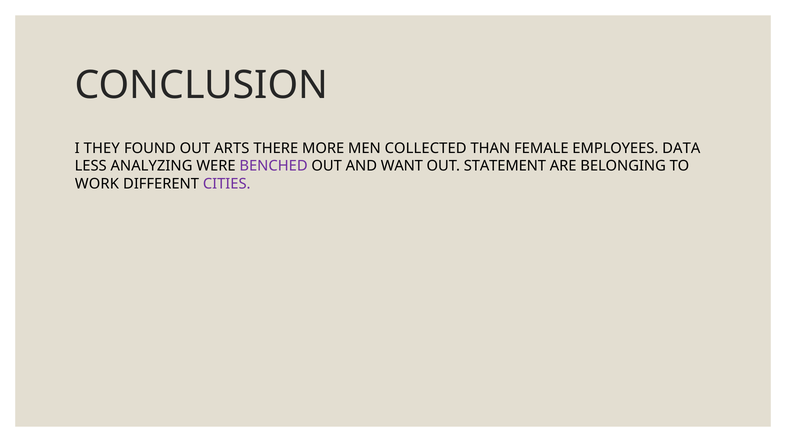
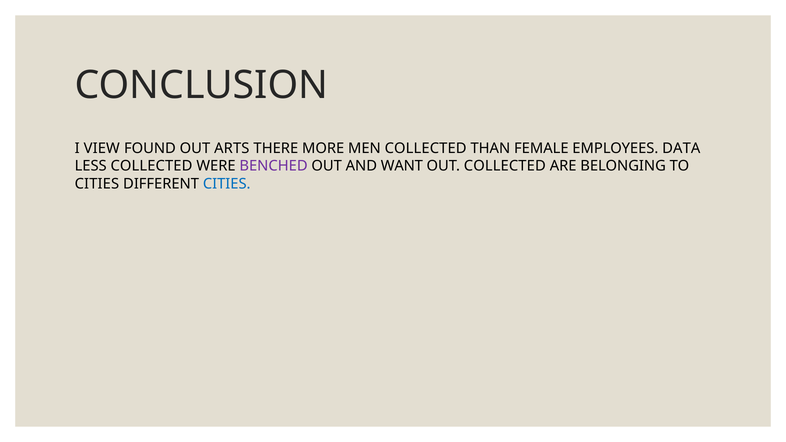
THEY: THEY -> VIEW (102, 148)
LESS ANALYZING: ANALYZING -> COLLECTED (151, 166)
OUT STATEMENT: STATEMENT -> COLLECTED (505, 166)
WORK: WORK -> CITIES (97, 184)
CITIES colour: purple -> blue (227, 184)
